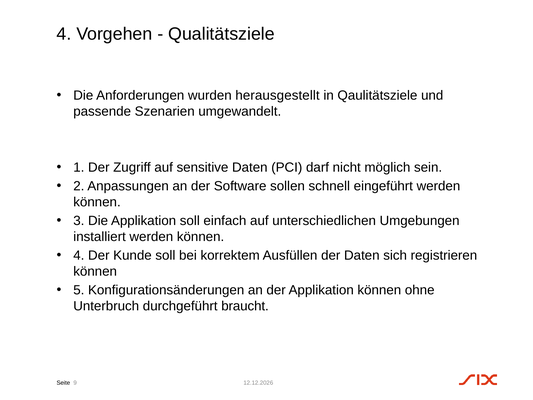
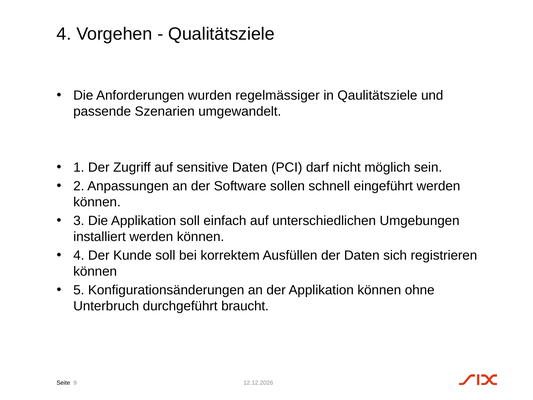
herausgestellt: herausgestellt -> regelmässiger (278, 95)
